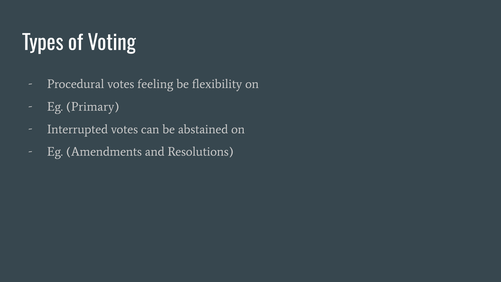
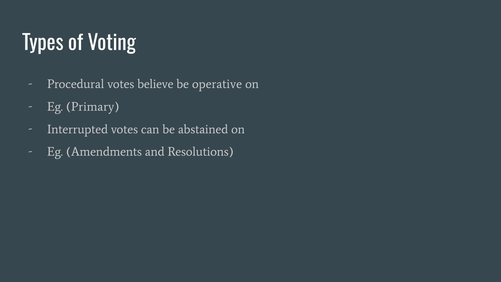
feeling: feeling -> believe (155, 84)
flexibility: flexibility -> operative (217, 84)
